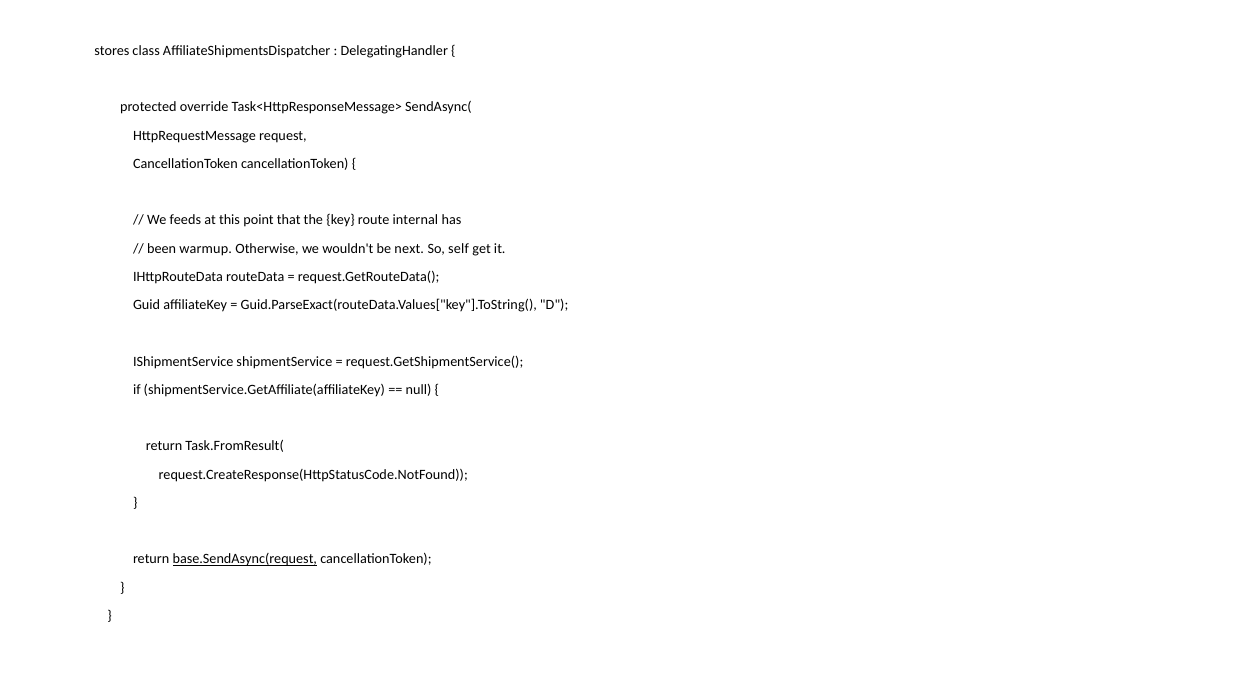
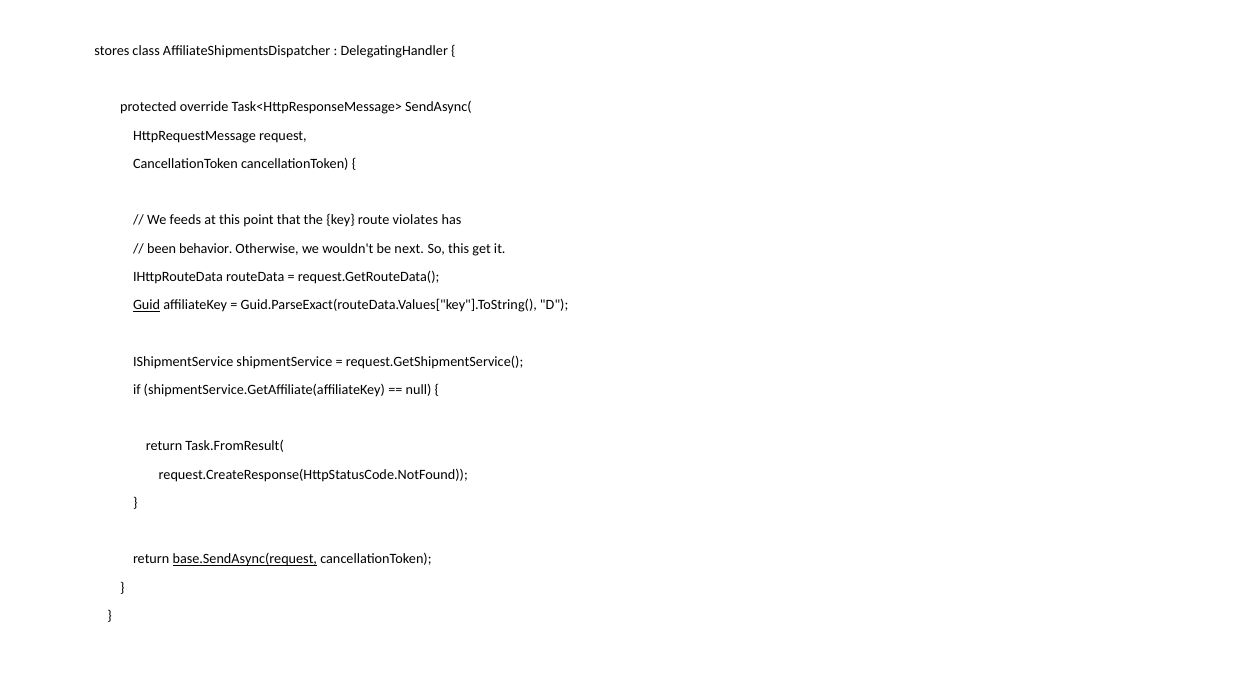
internal: internal -> violates (415, 220)
warmup: warmup -> behavior (206, 249)
So self: self -> this (459, 249)
Guid underline: none -> present (147, 305)
